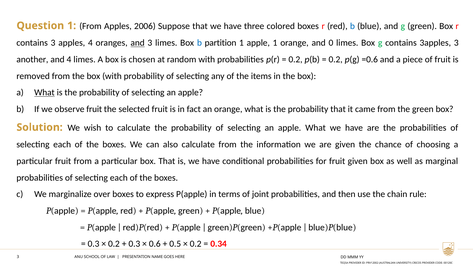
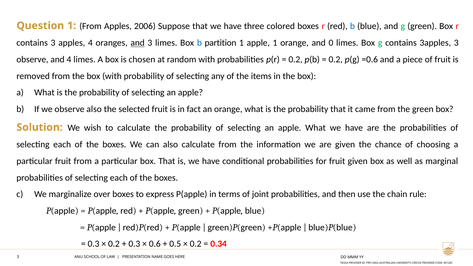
another: another -> observe (32, 59)
What underline: present -> none (44, 93)
observe fruit: fruit -> also (94, 109)
